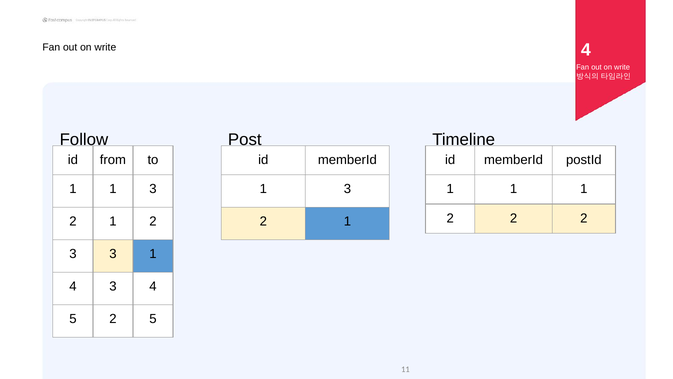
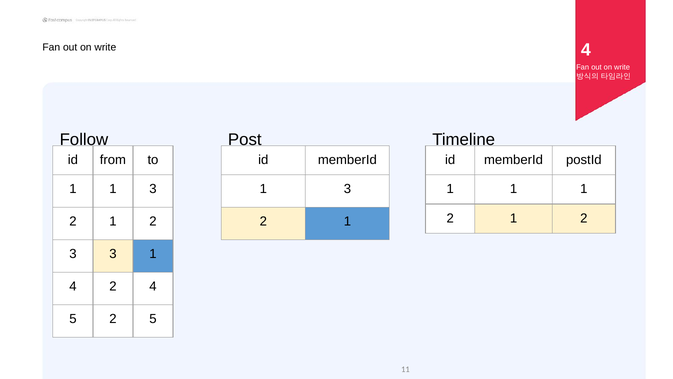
2: 2 -> 1 (514, 218)
4 3: 3 -> 2 (113, 286)
